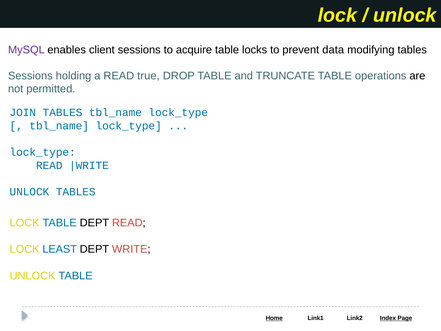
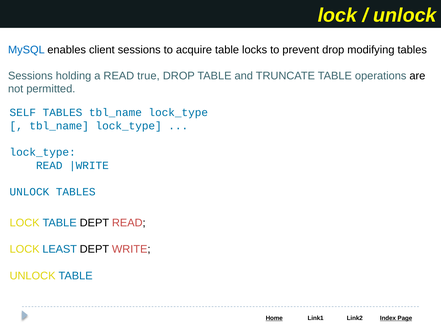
MySQL colour: purple -> blue (26, 50)
prevent data: data -> drop (333, 50)
JOIN: JOIN -> SELF (23, 112)
